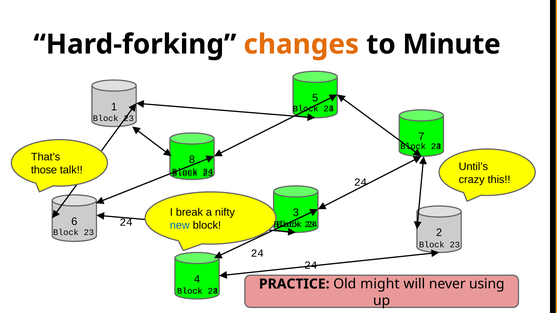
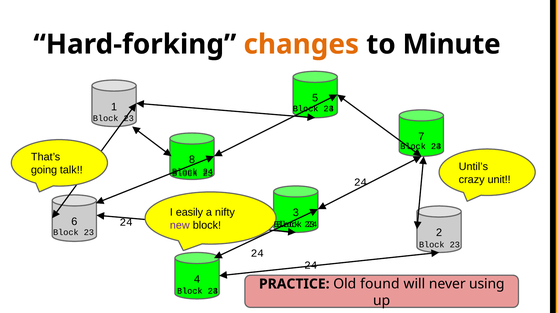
those: those -> going (44, 170)
this: this -> unit (499, 180)
break: break -> easily (189, 212)
new colour: blue -> purple (180, 225)
might: might -> found (380, 284)
